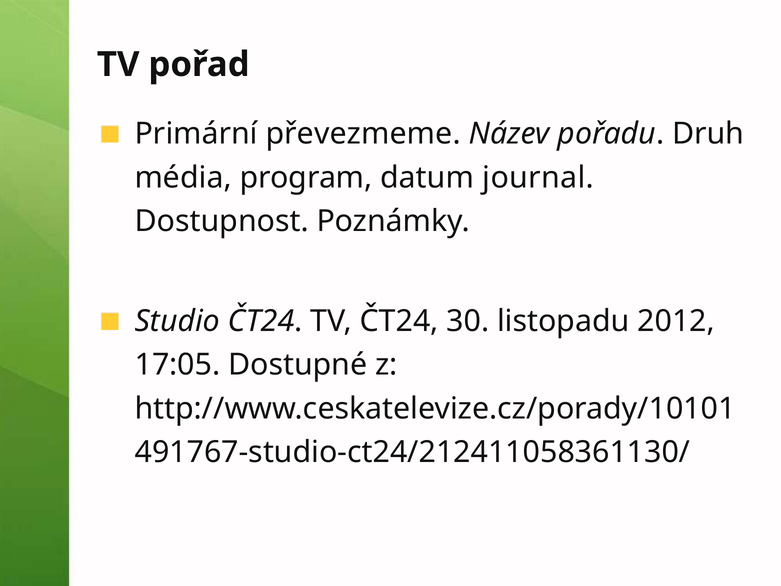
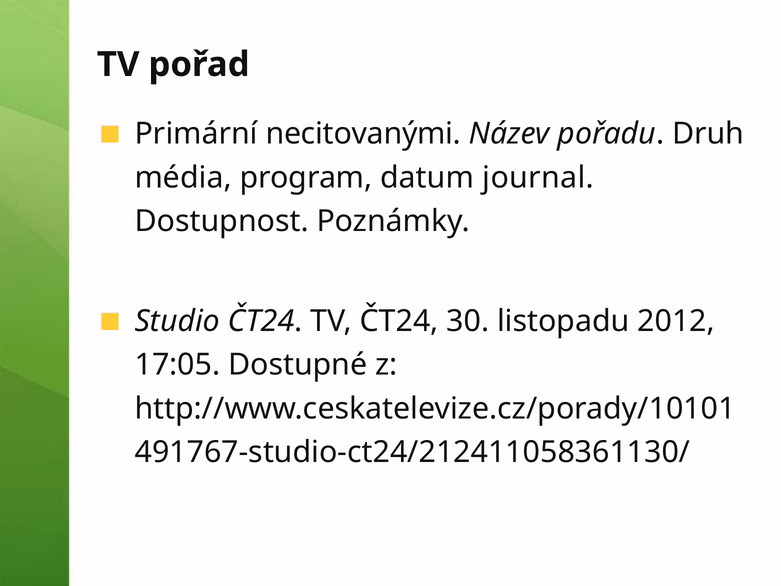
převezmeme: převezmeme -> necitovanými (363, 134)
